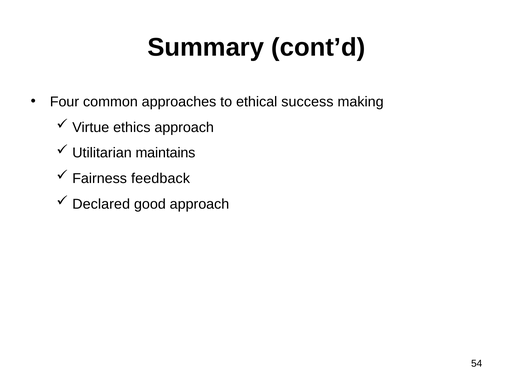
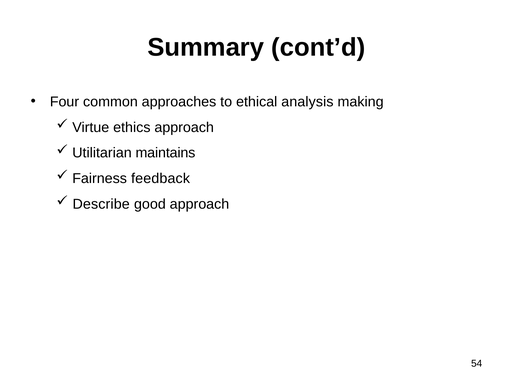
success: success -> analysis (307, 102)
Declared: Declared -> Describe (101, 205)
